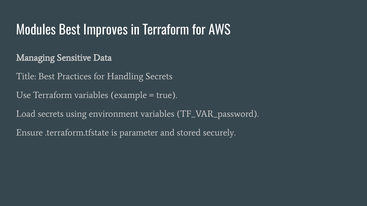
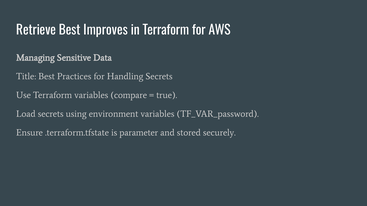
Modules: Modules -> Retrieve (36, 30)
example: example -> compare (129, 95)
